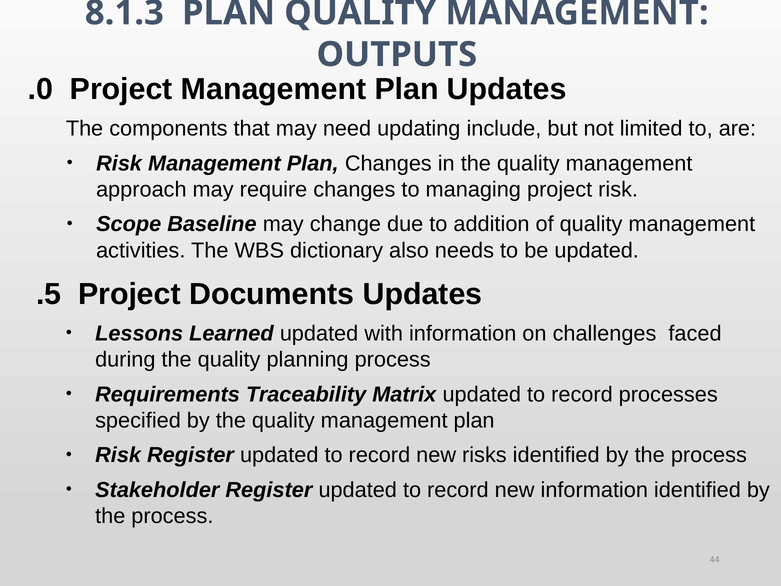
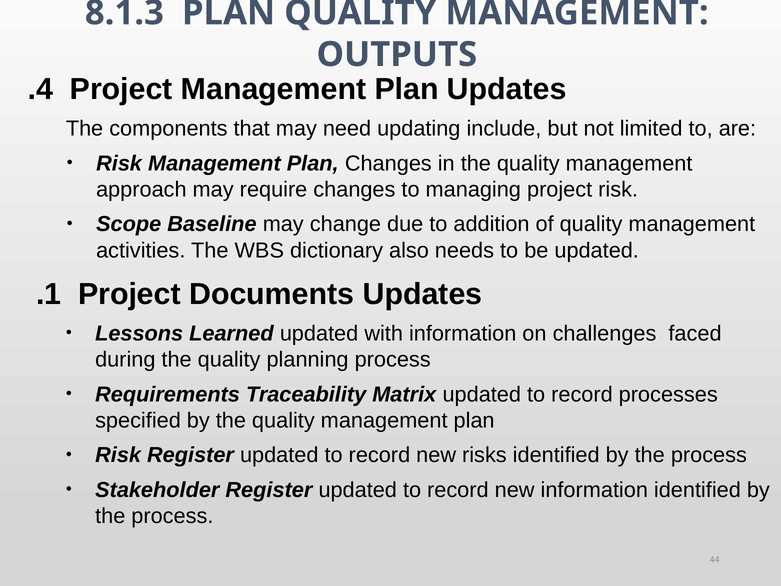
.0: .0 -> .4 (40, 89)
.5: .5 -> .1 (49, 294)
